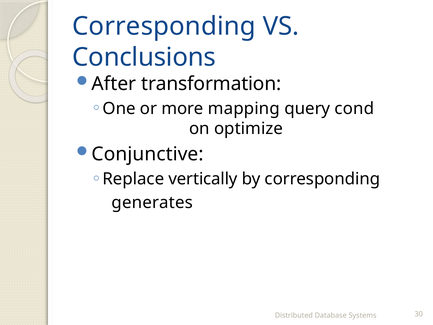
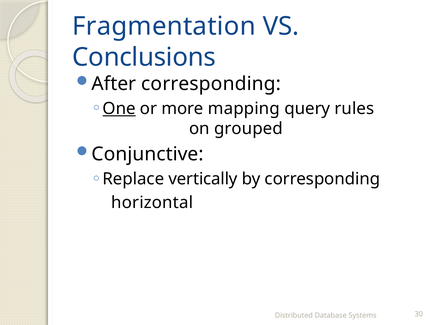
Corresponding: Corresponding -> Fragmentation (164, 26)
After transformation: transformation -> corresponding (211, 84)
One underline: none -> present (119, 108)
cond: cond -> rules (354, 108)
optimize: optimize -> grouped (248, 129)
generates: generates -> horizontal (152, 202)
